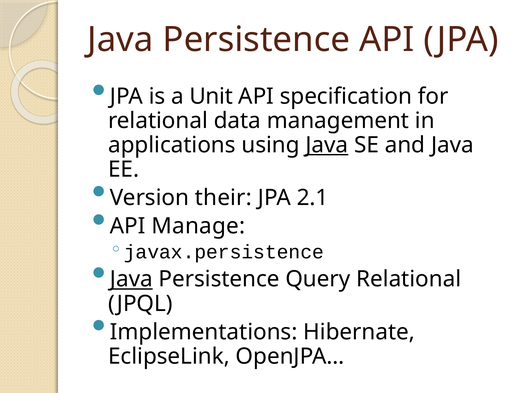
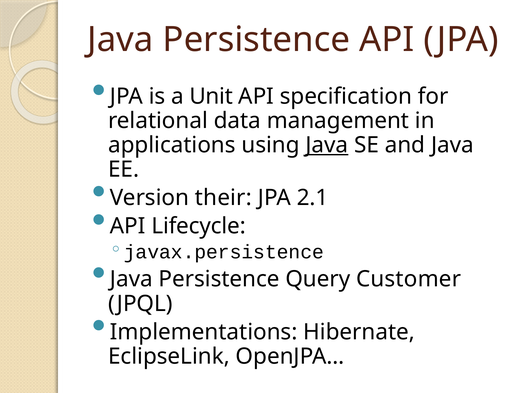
Manage: Manage -> Lifecycle (199, 226)
Java underline: present -> none (131, 279)
Query Relational: Relational -> Customer (409, 279)
